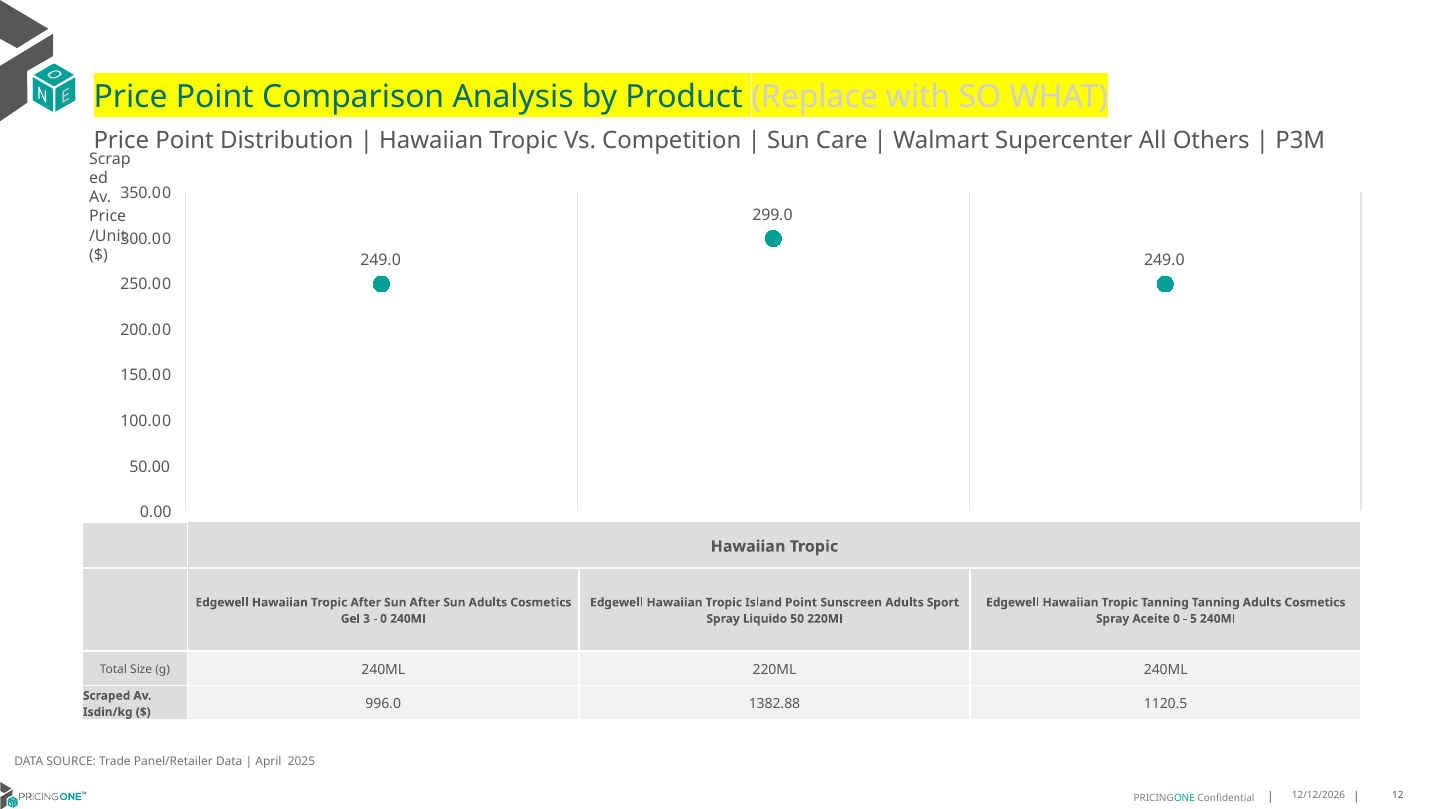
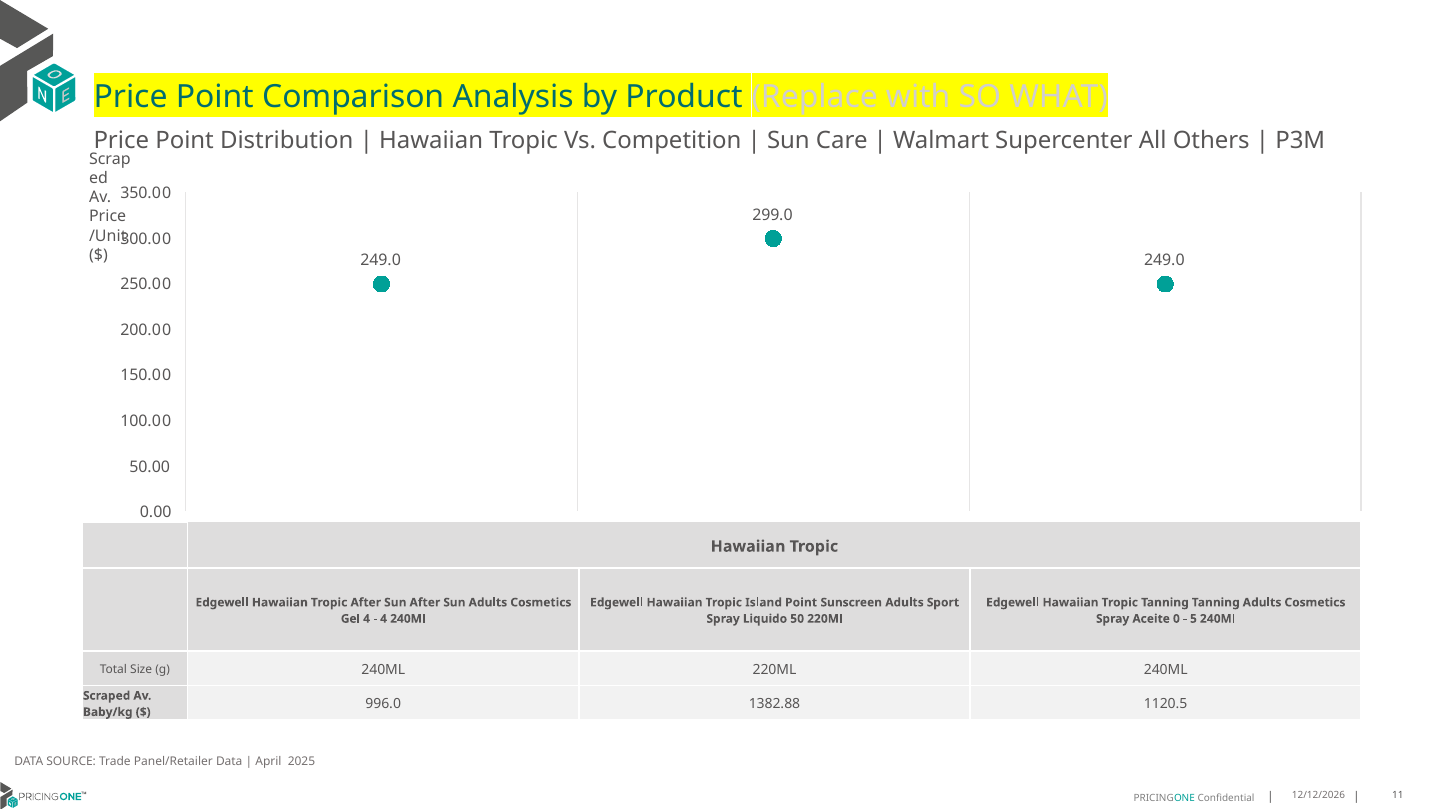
Gel 3: 3 -> 4 (367, 619)
0: 0 -> 4 (384, 619)
Isdin/kg: Isdin/kg -> Baby/kg (108, 712)
12: 12 -> 11 (1398, 796)
